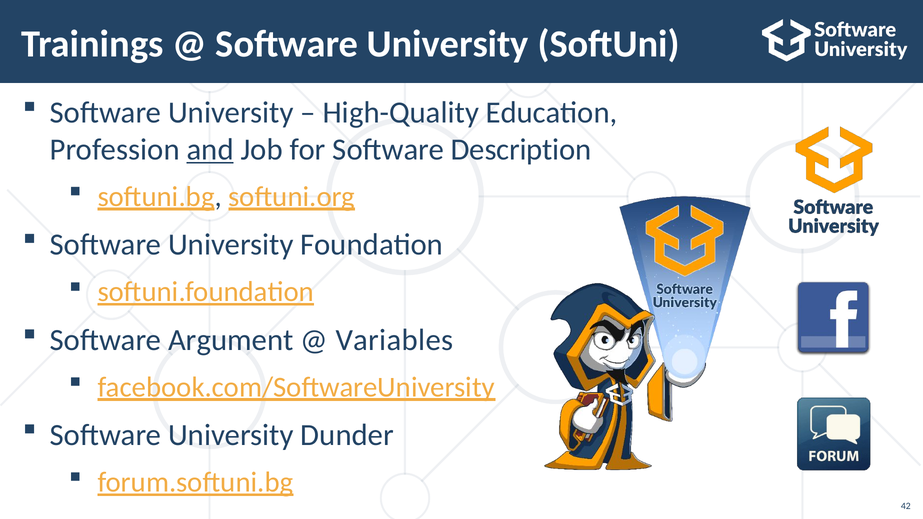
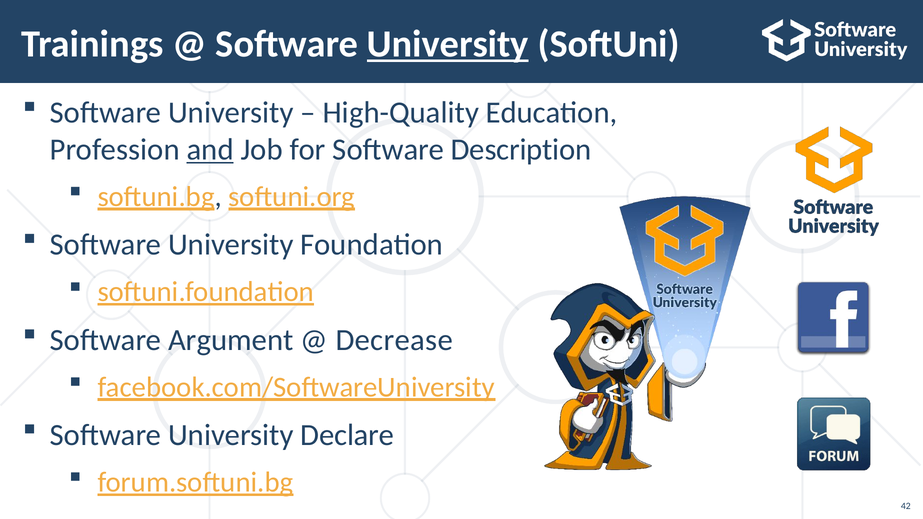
University underline: none -> present (448, 44)
Variables: Variables -> Decrease (394, 340)
Dunder: Dunder -> Declare (347, 435)
